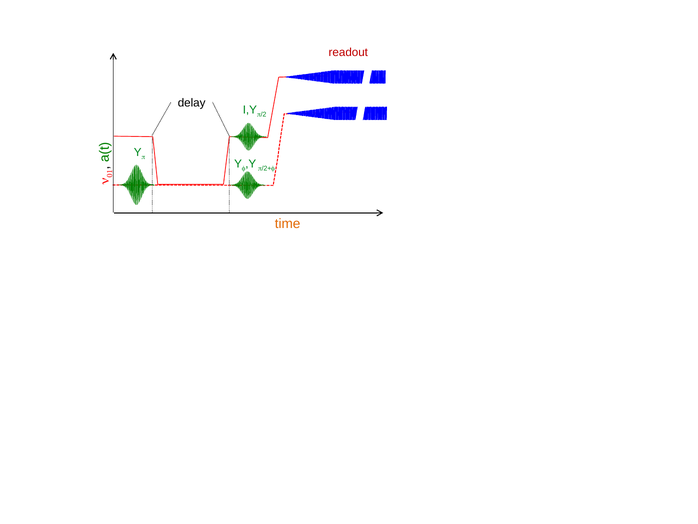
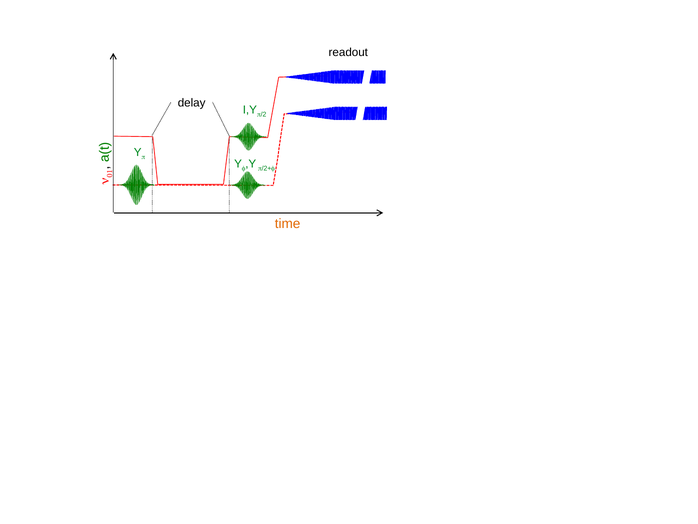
readout colour: red -> black (348, 52)
